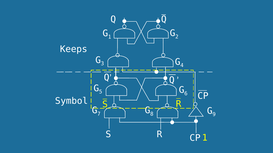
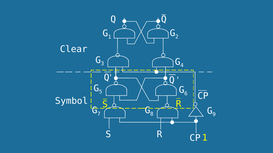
Keeps: Keeps -> Clear (74, 49)
